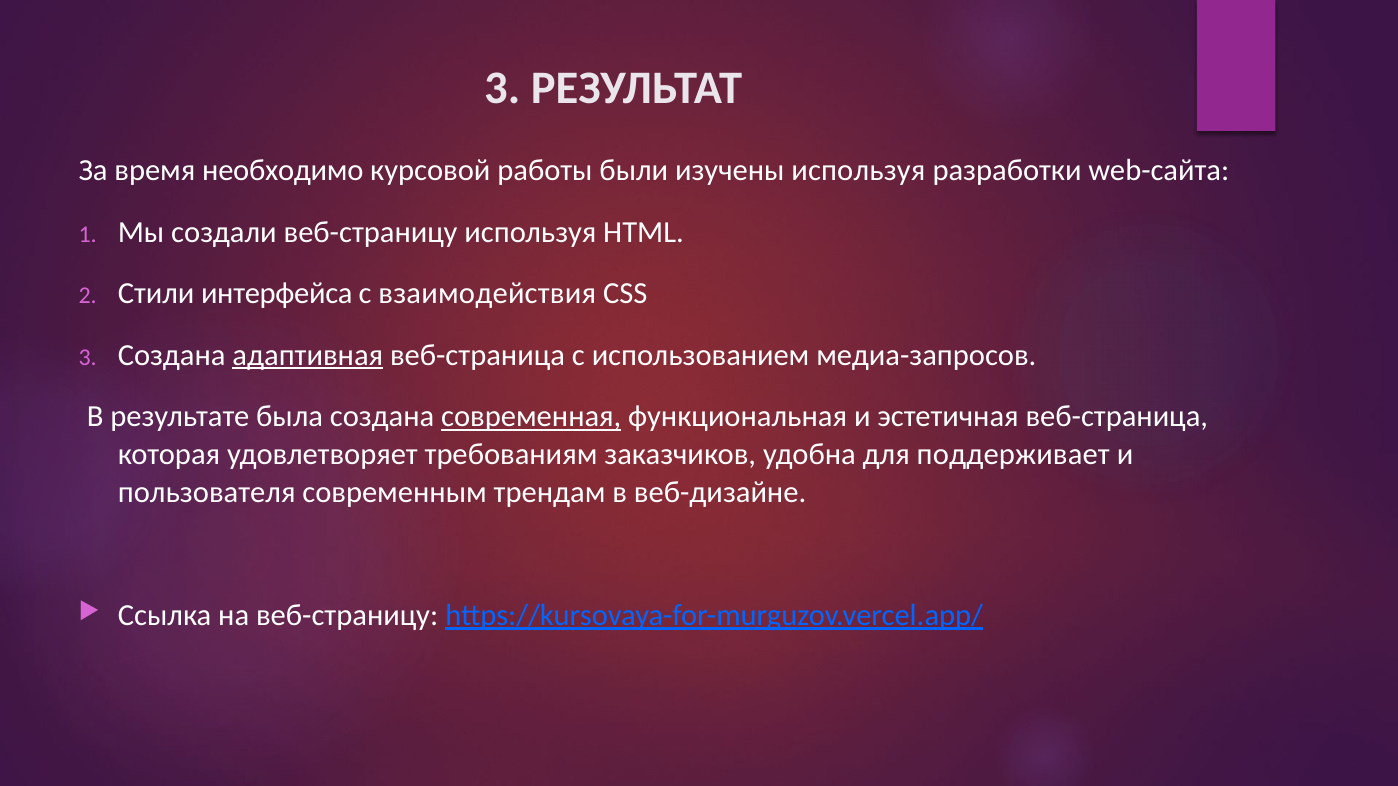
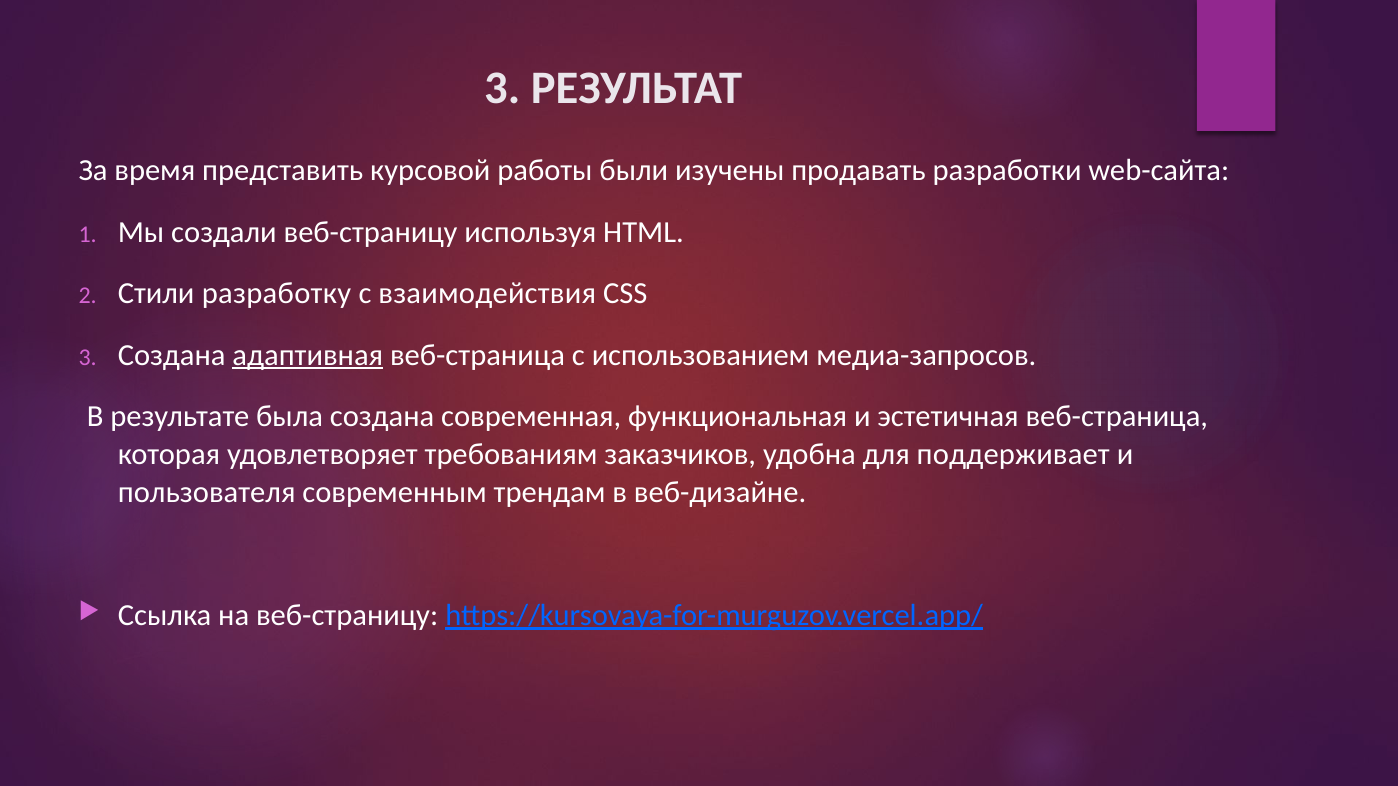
необходимо: необходимо -> представить (283, 171)
изучены используя: используя -> продавать (859, 171)
интерфейса: интерфейса -> разработку (276, 294)
современная underline: present -> none (531, 417)
